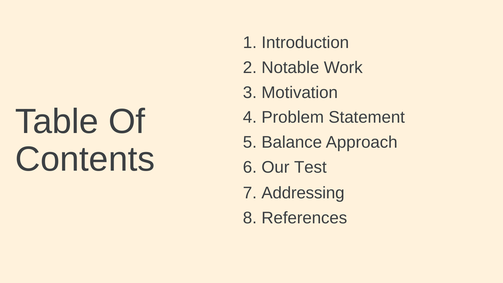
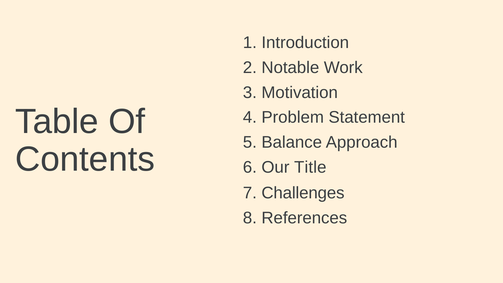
Test: Test -> Title (310, 167)
Addressing: Addressing -> Challenges (303, 193)
